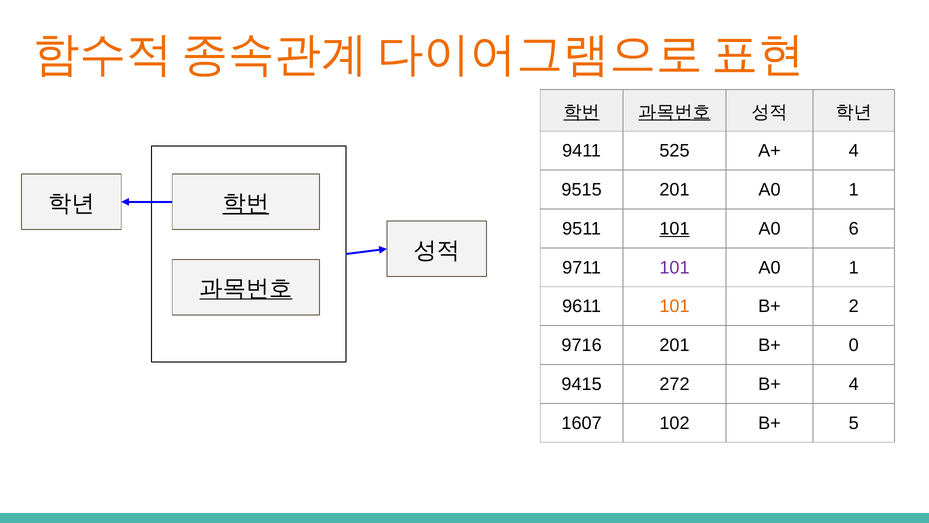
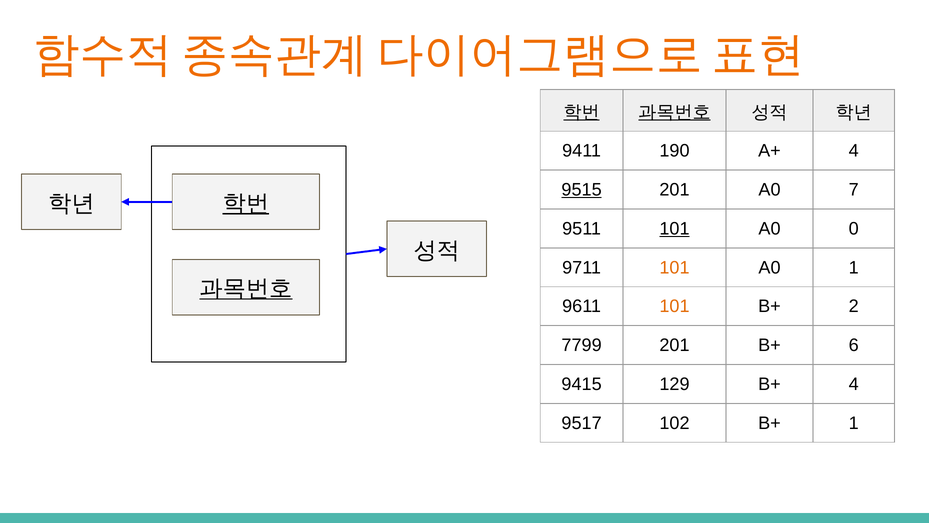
525: 525 -> 190 (675, 151)
9515 underline: none -> present (582, 190)
201 A0 1: 1 -> 7 (854, 190)
6: 6 -> 0 (854, 229)
101 colour: purple -> orange (675, 267)
9716: 9716 -> 7799 (582, 345)
0: 0 -> 6 (854, 345)
272: 272 -> 129 (675, 384)
1607: 1607 -> 9517 (582, 423)
B+ 5: 5 -> 1 (854, 423)
